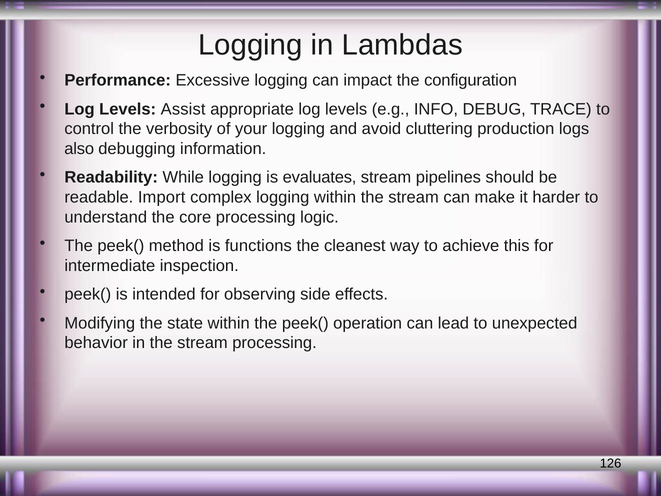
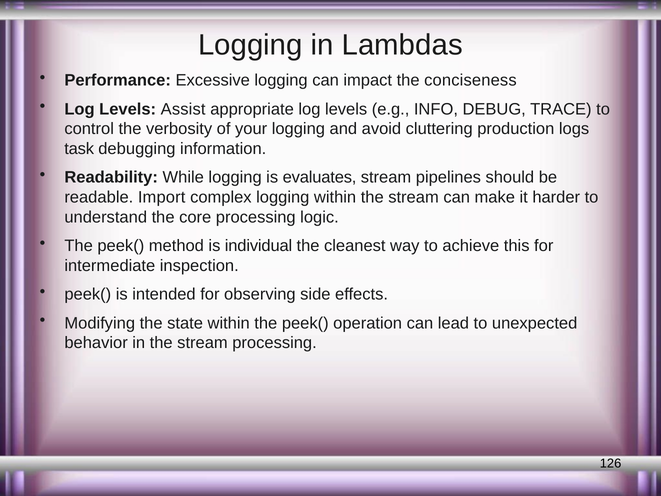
configuration: configuration -> conciseness (470, 80)
also: also -> task (79, 149)
functions: functions -> individual (259, 246)
